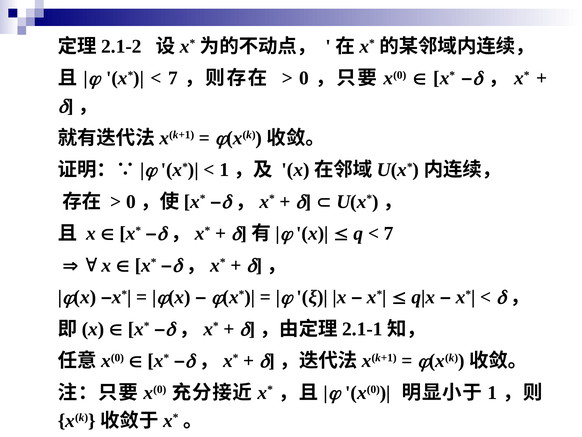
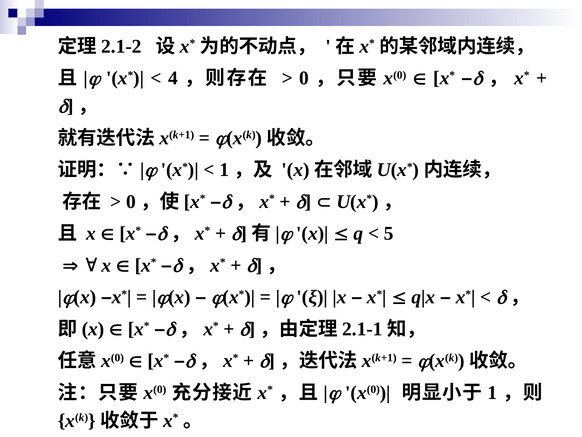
7: 7 -> 4 (173, 78)
7: 7 -> 5 (389, 233)
